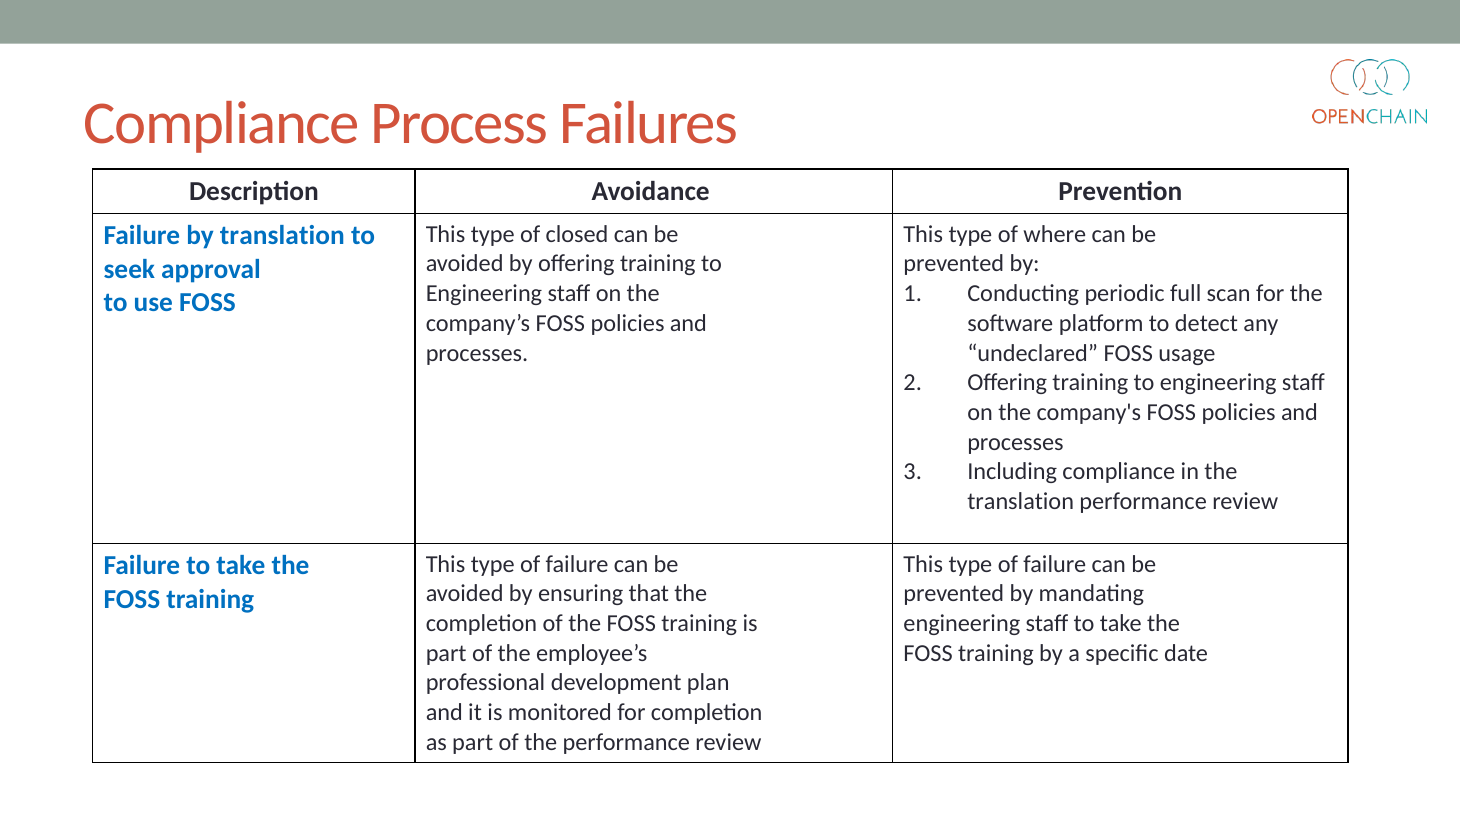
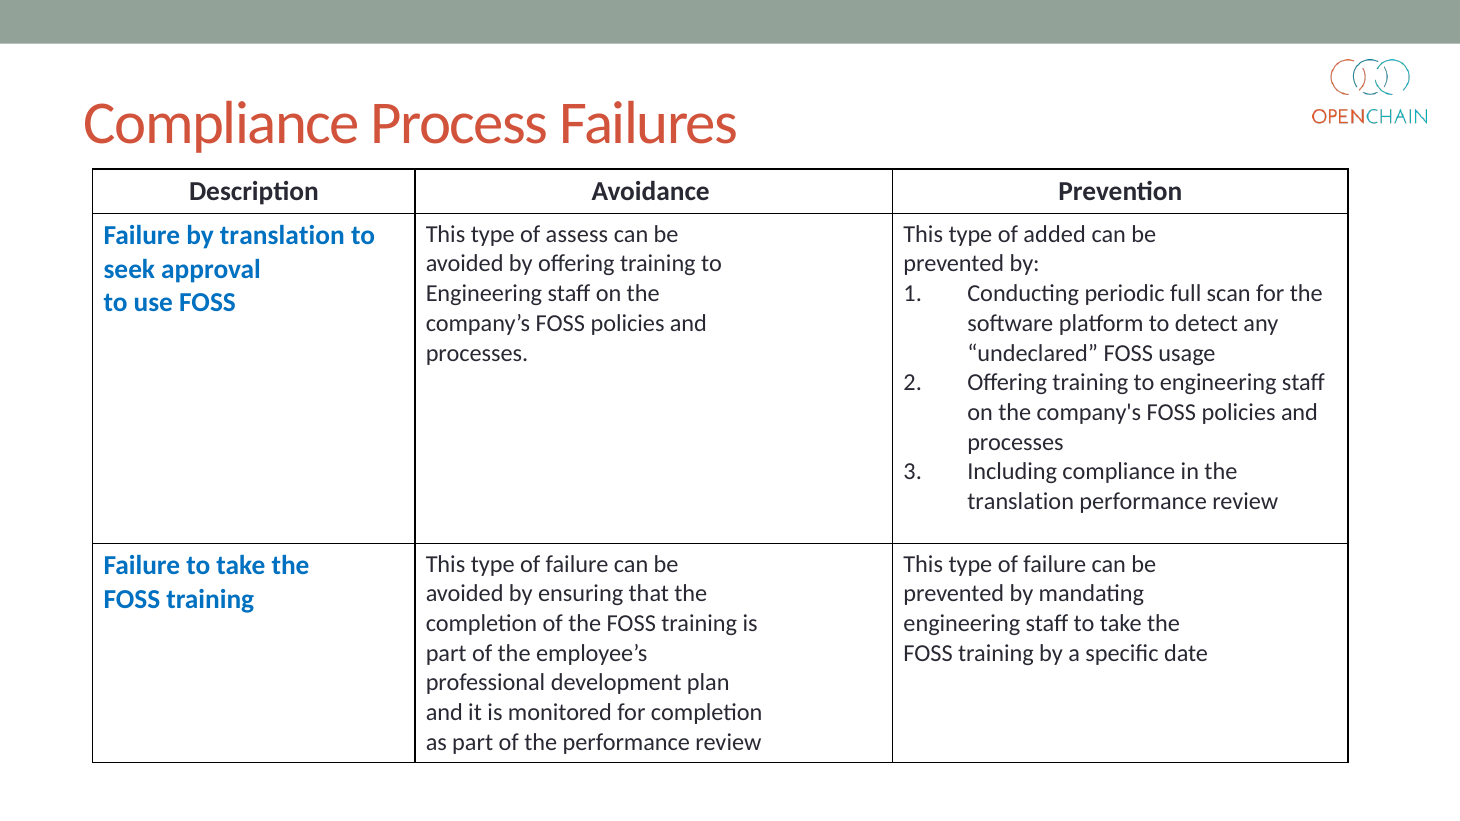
closed: closed -> assess (577, 234)
where: where -> added (1055, 234)
